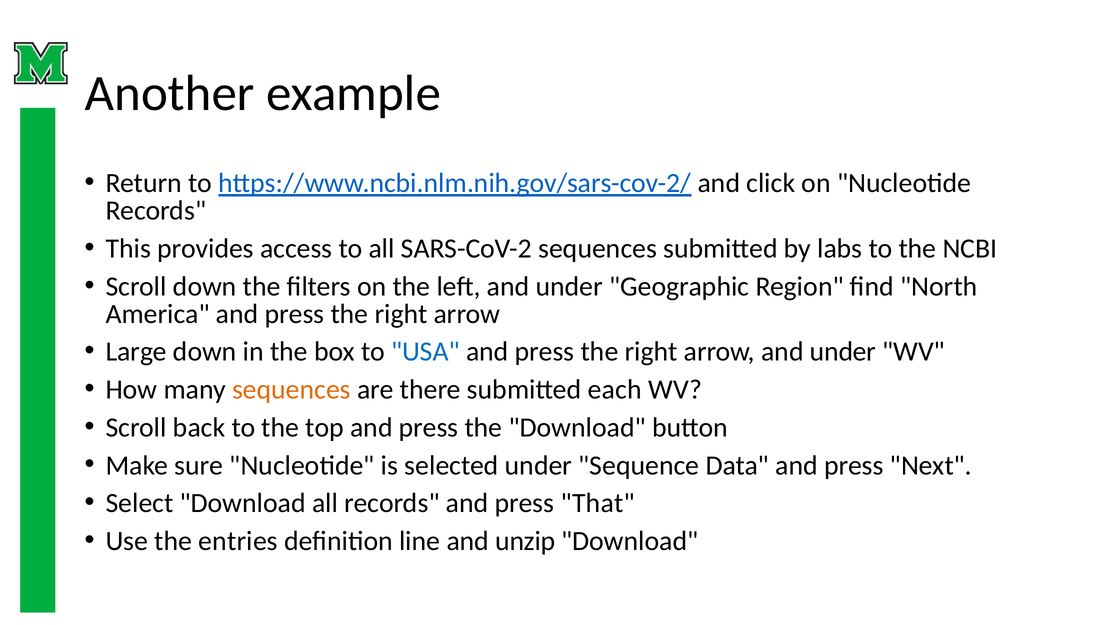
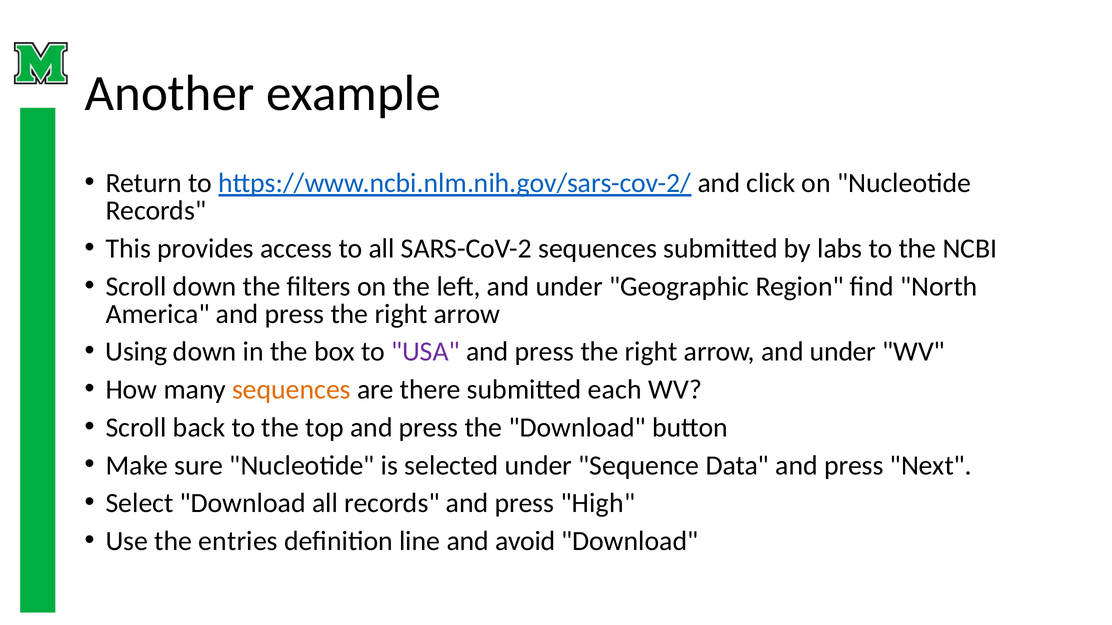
Large: Large -> Using (136, 352)
USA colour: blue -> purple (425, 352)
That: That -> High (598, 504)
unzip: unzip -> avoid (525, 542)
